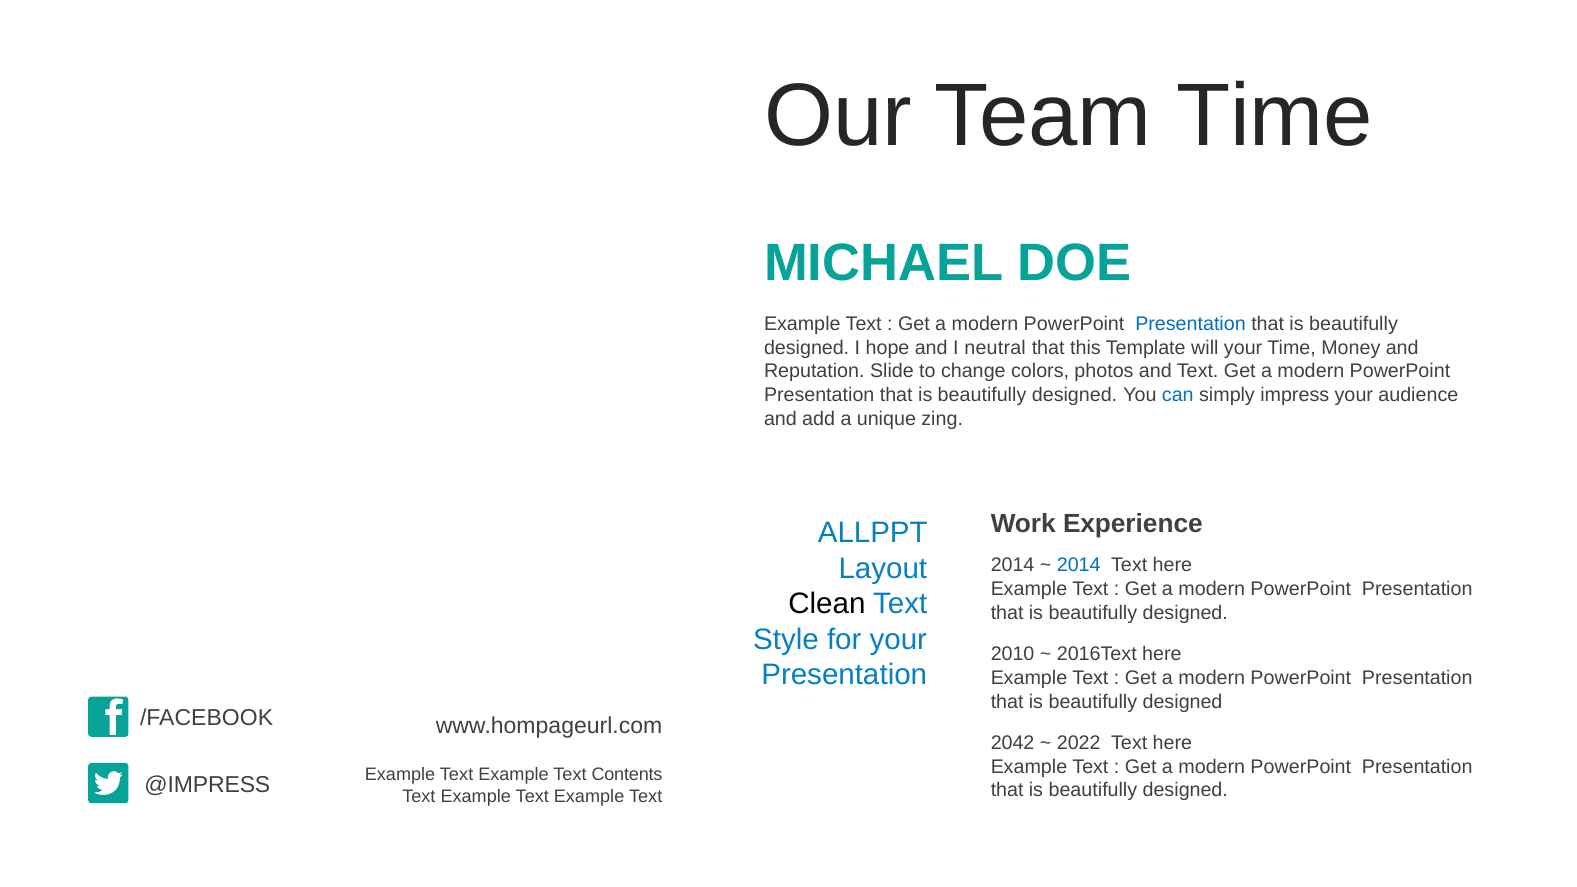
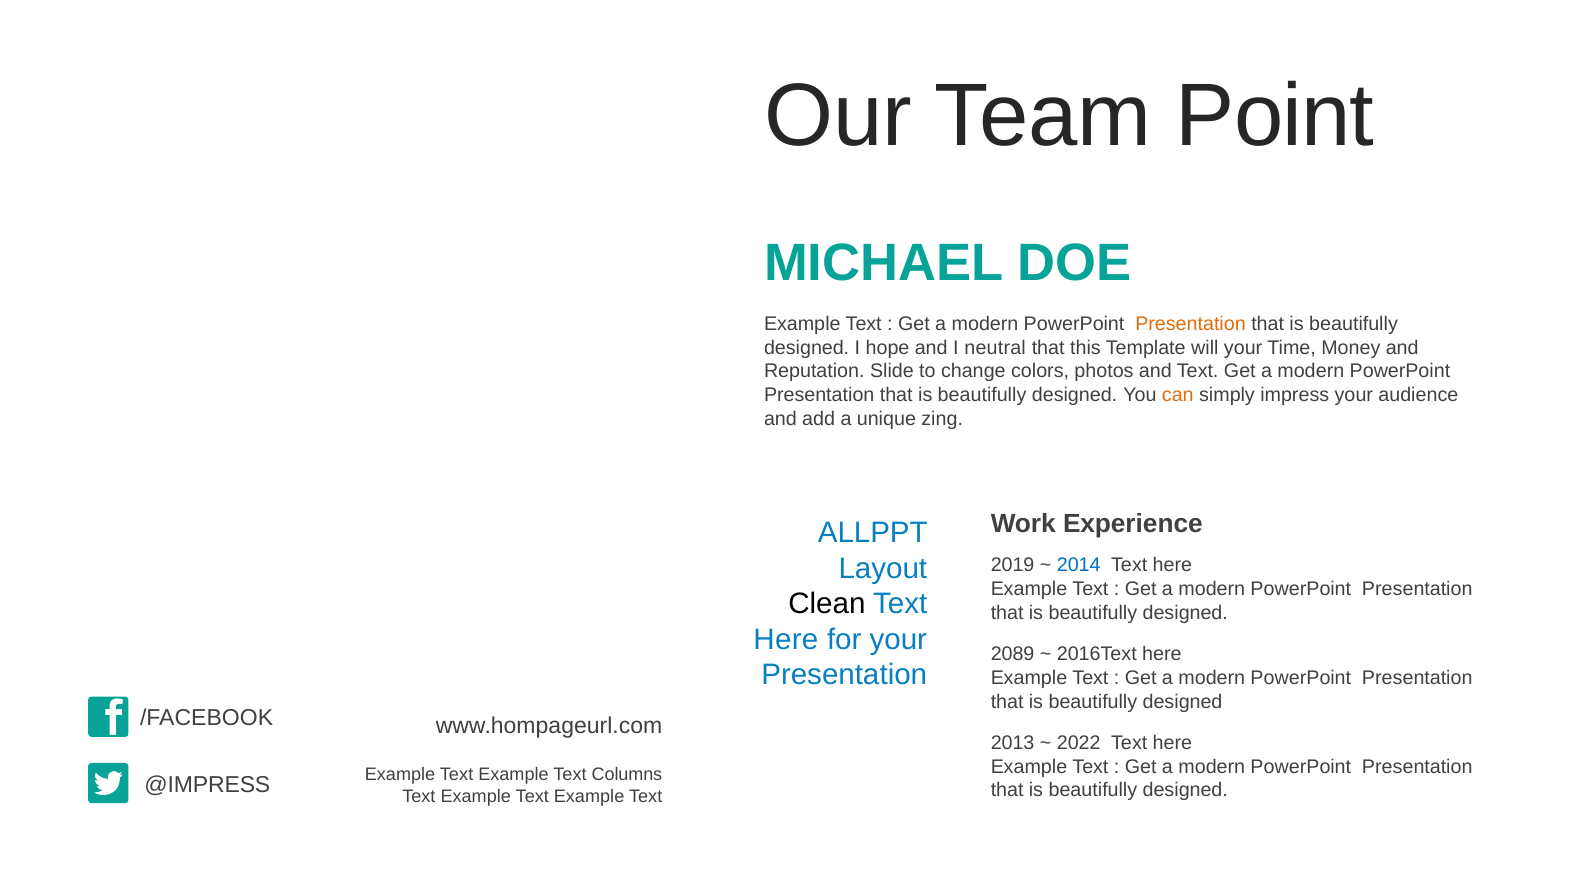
Team Time: Time -> Point (1275, 117)
Presentation colour: blue -> orange (1191, 324)
can colour: blue -> orange (1178, 395)
2014: 2014 -> 2019 (1013, 565)
Style: Style -> Here (786, 639)
2010: 2010 -> 2089 (1013, 654)
2042: 2042 -> 2013 (1013, 743)
Contents: Contents -> Columns (627, 775)
